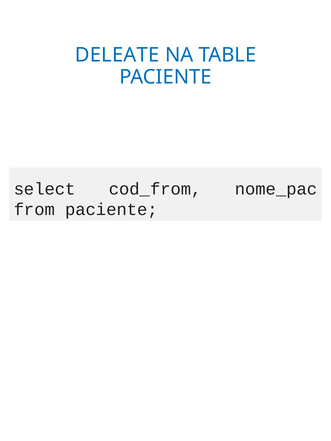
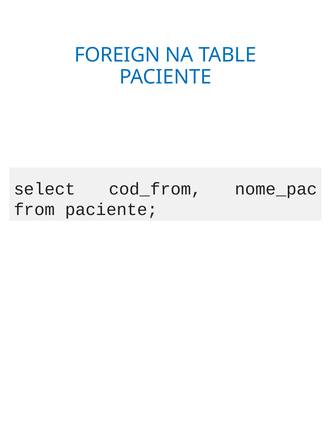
DELEATE: DELEATE -> FOREIGN (117, 55)
